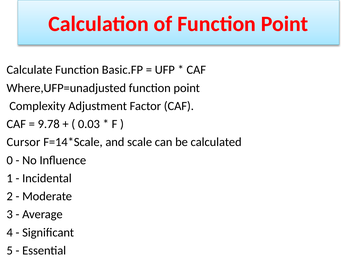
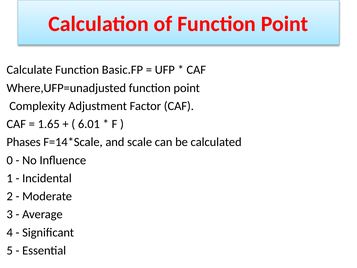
9.78: 9.78 -> 1.65 (49, 124)
0.03: 0.03 -> 6.01 (89, 124)
Cursor: Cursor -> Phases (24, 142)
